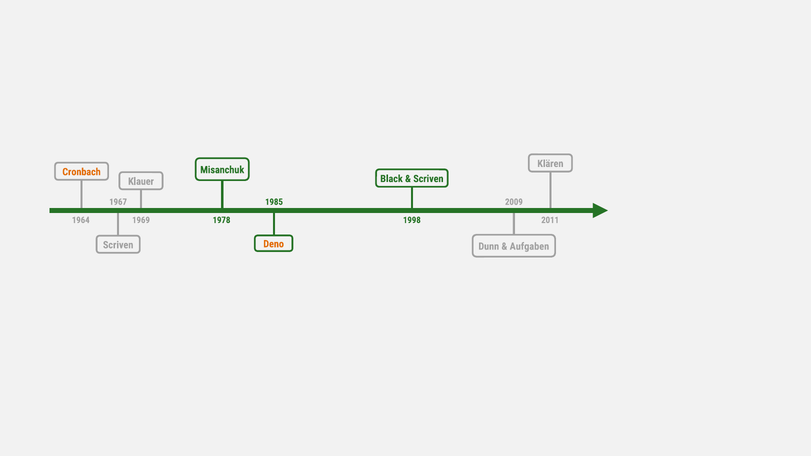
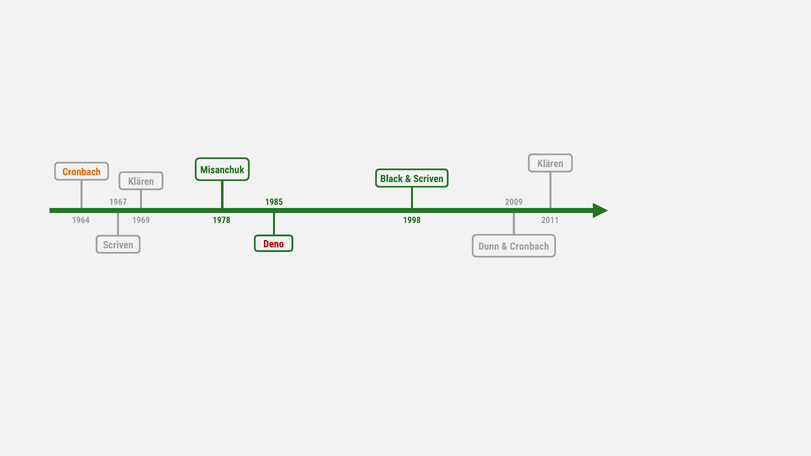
Klauer: Klauer -> Klären (141, 182)
Deno colour: orange -> red (274, 244)
Aufgaben: Aufgaben -> Cronbach (529, 246)
